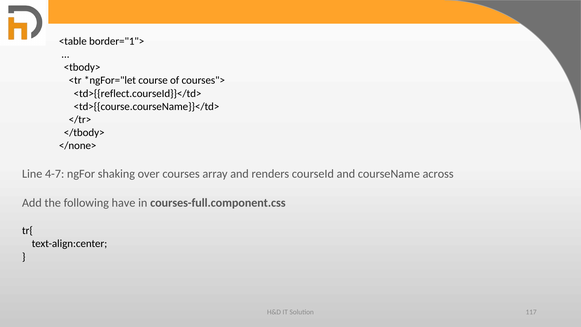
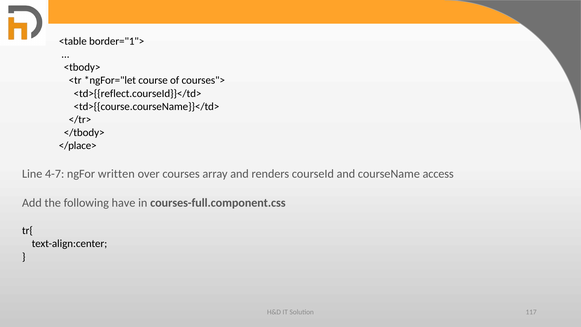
</none>: </none> -> </place> (78, 146)
shaking: shaking -> written (116, 174)
across: across -> access (438, 174)
